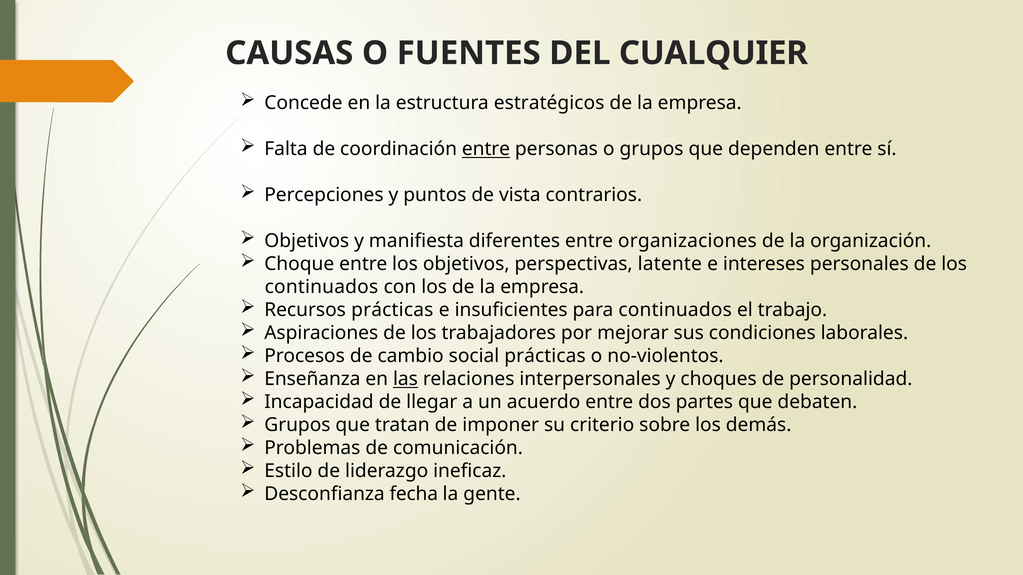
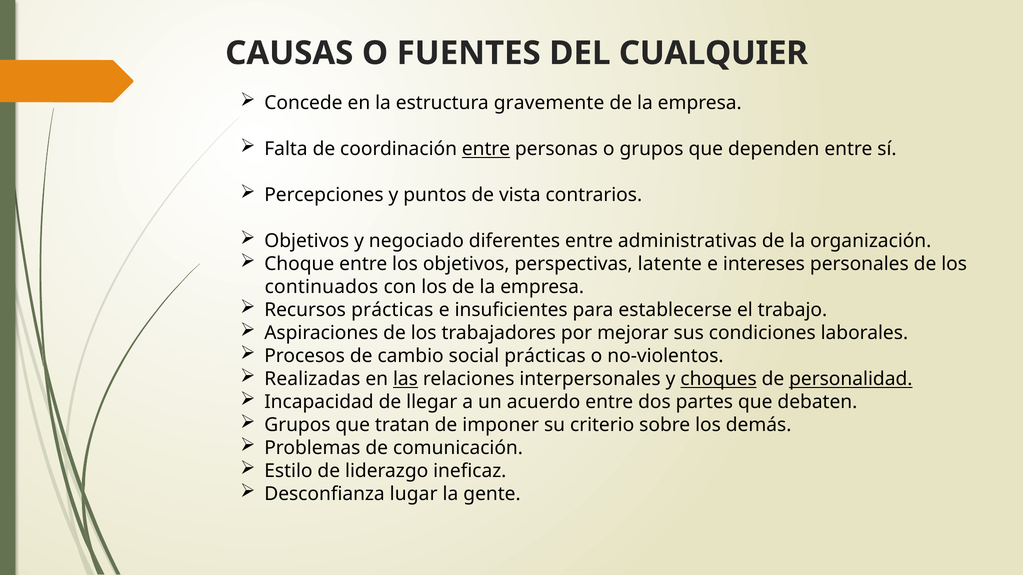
estratégicos: estratégicos -> gravemente (549, 103)
manifiesta: manifiesta -> negociado (416, 241)
organizaciones: organizaciones -> administrativas (687, 241)
para continuados: continuados -> establecerse (675, 310)
Enseñanza: Enseñanza -> Realizadas (312, 379)
choques underline: none -> present (719, 379)
personalidad underline: none -> present (851, 379)
fecha: fecha -> lugar (414, 494)
